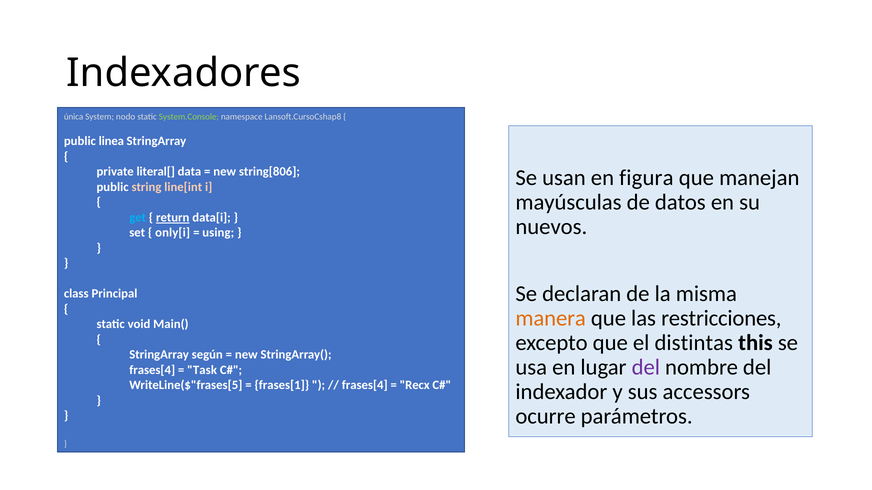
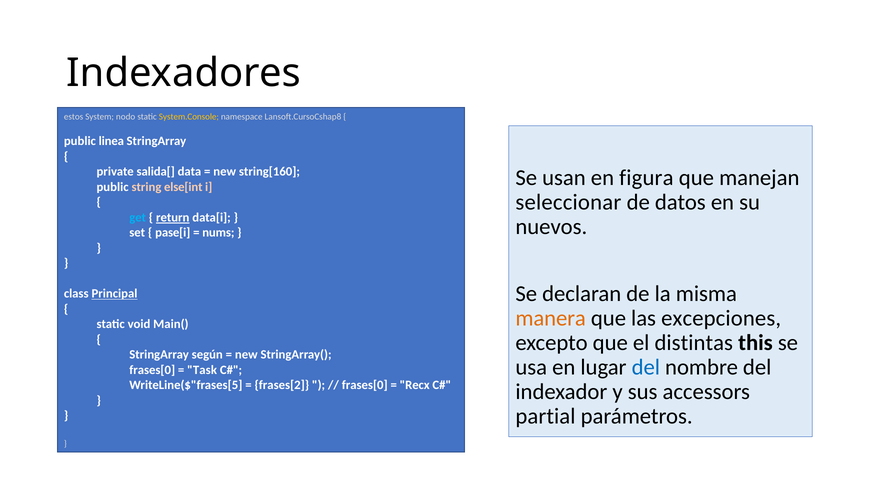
única: única -> estos (74, 117)
System.Console colour: light green -> yellow (189, 117)
literal[: literal[ -> salida[ (156, 172)
string[806: string[806 -> string[160 (269, 172)
line[int: line[int -> else[int (183, 187)
mayúsculas: mayúsculas -> seleccionar (568, 202)
only[i: only[i -> pase[i (173, 233)
using: using -> nums (218, 233)
Principal underline: none -> present (115, 294)
restricciones: restricciones -> excepciones (721, 318)
del colour: purple -> blue (646, 368)
frases[4: frases[4 -> frases[0 (152, 370)
frases[1: frases[1 -> frases[2 (282, 386)
frases[4: frases[4 -> frases[0 (365, 386)
ocurre: ocurre -> partial (545, 417)
